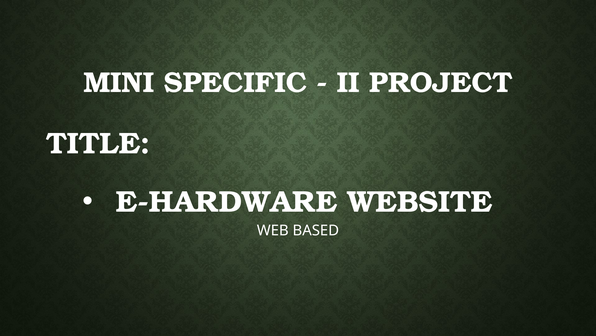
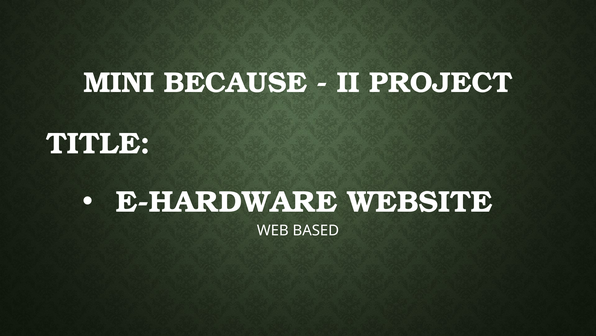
SPECIFIC: SPECIFIC -> BECAUSE (235, 82)
